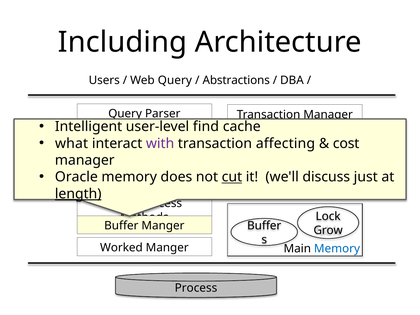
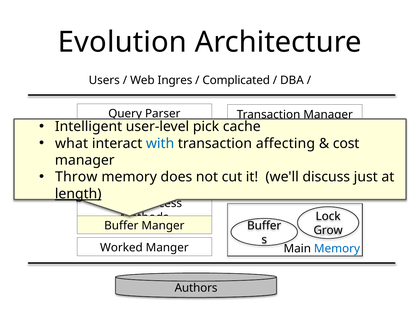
Including: Including -> Evolution (122, 42)
Web Query: Query -> Ingres (175, 80)
Abstractions: Abstractions -> Complicated (236, 80)
find: find -> pick (206, 127)
with colour: purple -> blue (160, 143)
Oracle: Oracle -> Throw (76, 177)
cut underline: present -> none (232, 177)
Process: Process -> Authors (196, 288)
